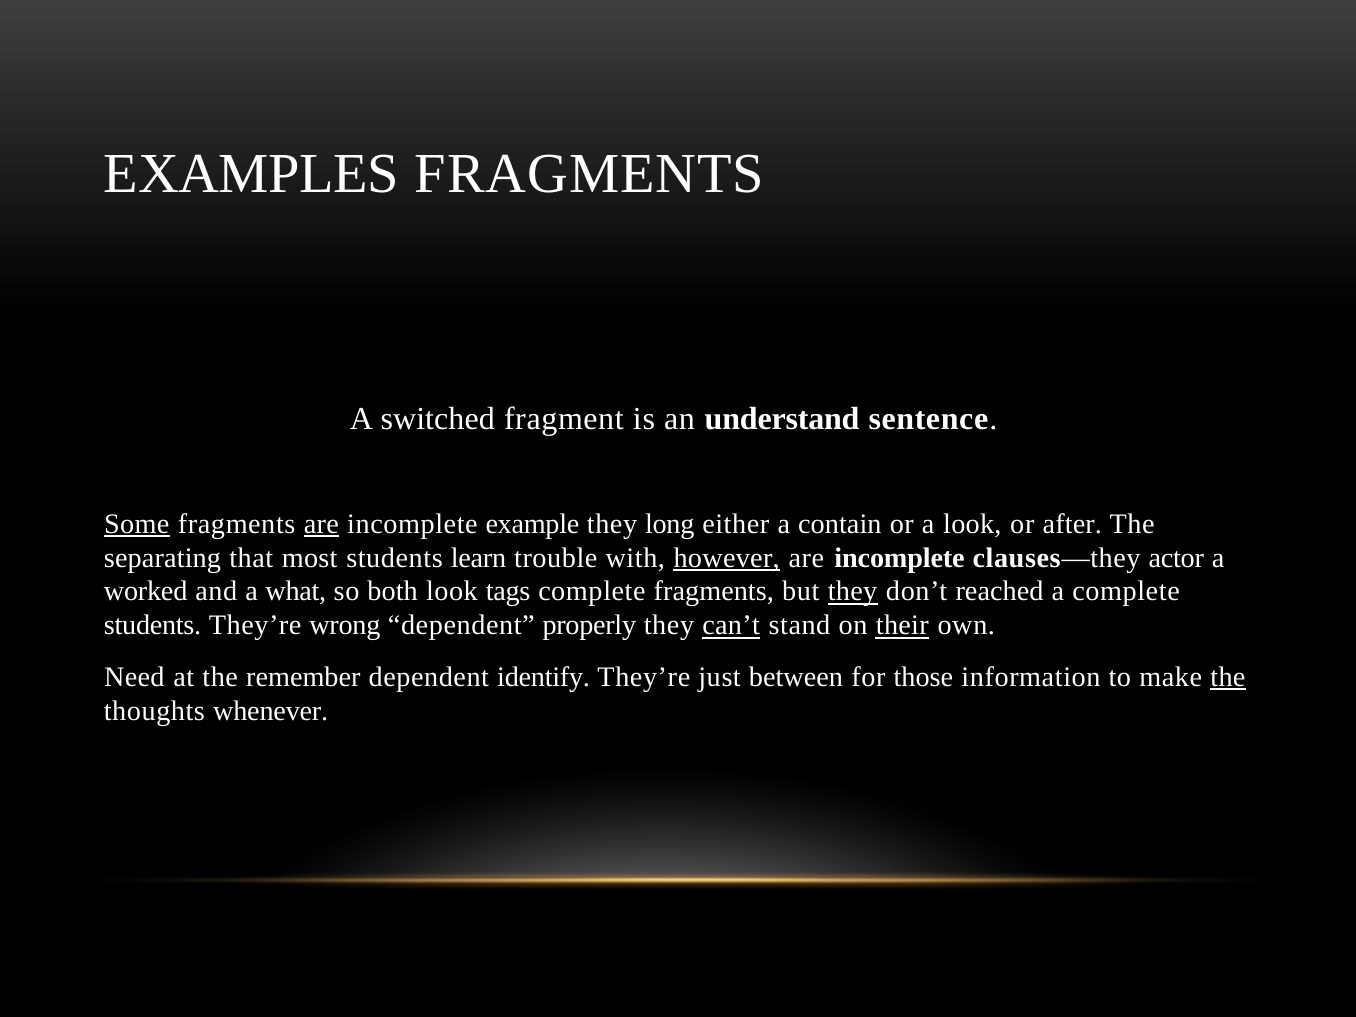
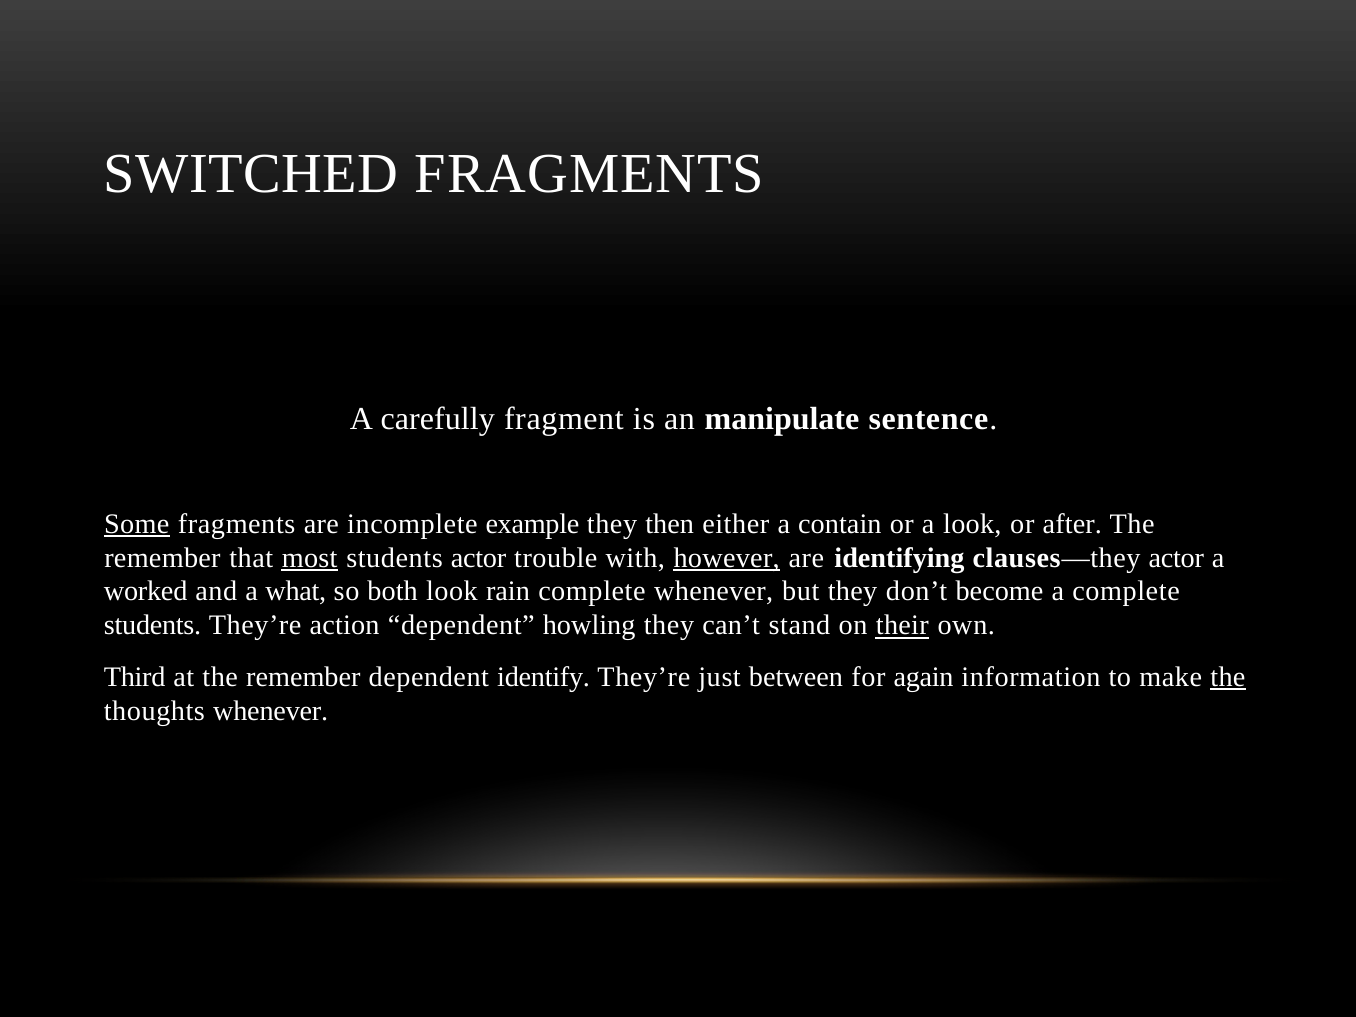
EXAMPLES: EXAMPLES -> SWITCHED (251, 173)
switched: switched -> carefully (438, 419)
understand: understand -> manipulate (782, 419)
are underline: present -> none (321, 524)
long: long -> then (670, 524)
separating: separating -> remember (162, 558)
most underline: none -> present (310, 558)
students learn: learn -> actor (479, 558)
incomplete: incomplete -> identifying (900, 558)
tags: tags -> rain (508, 592)
complete fragments: fragments -> whenever (714, 592)
they underline: present -> none (853, 592)
reached: reached -> become (1000, 592)
wrong: wrong -> action (345, 626)
properly: properly -> howling (589, 626)
can’t underline: present -> none (731, 626)
Need: Need -> Third (135, 677)
those: those -> again (924, 677)
